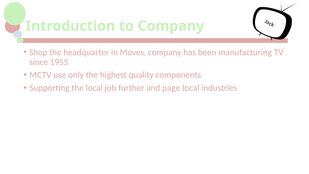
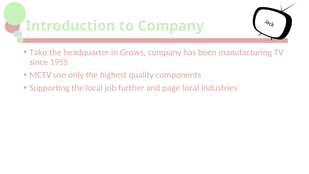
Shop: Shop -> Take (38, 52)
Moves: Moves -> Grows (133, 52)
